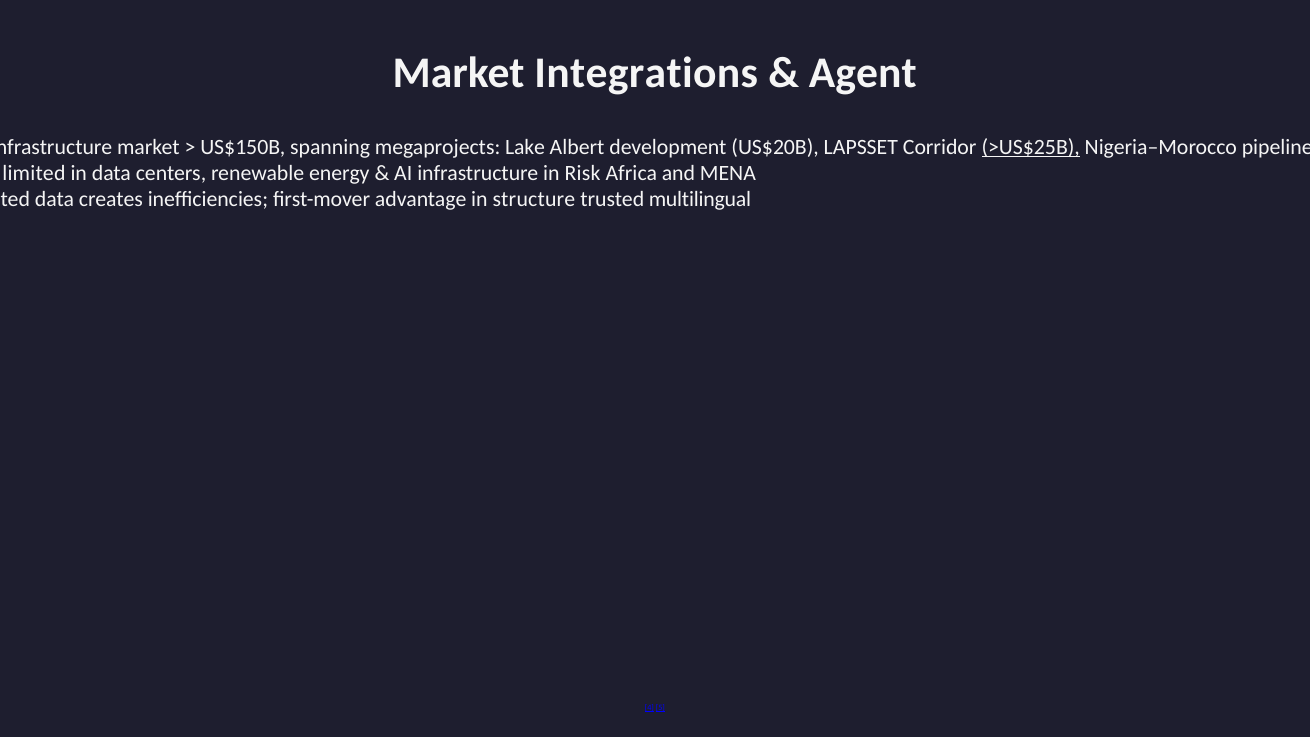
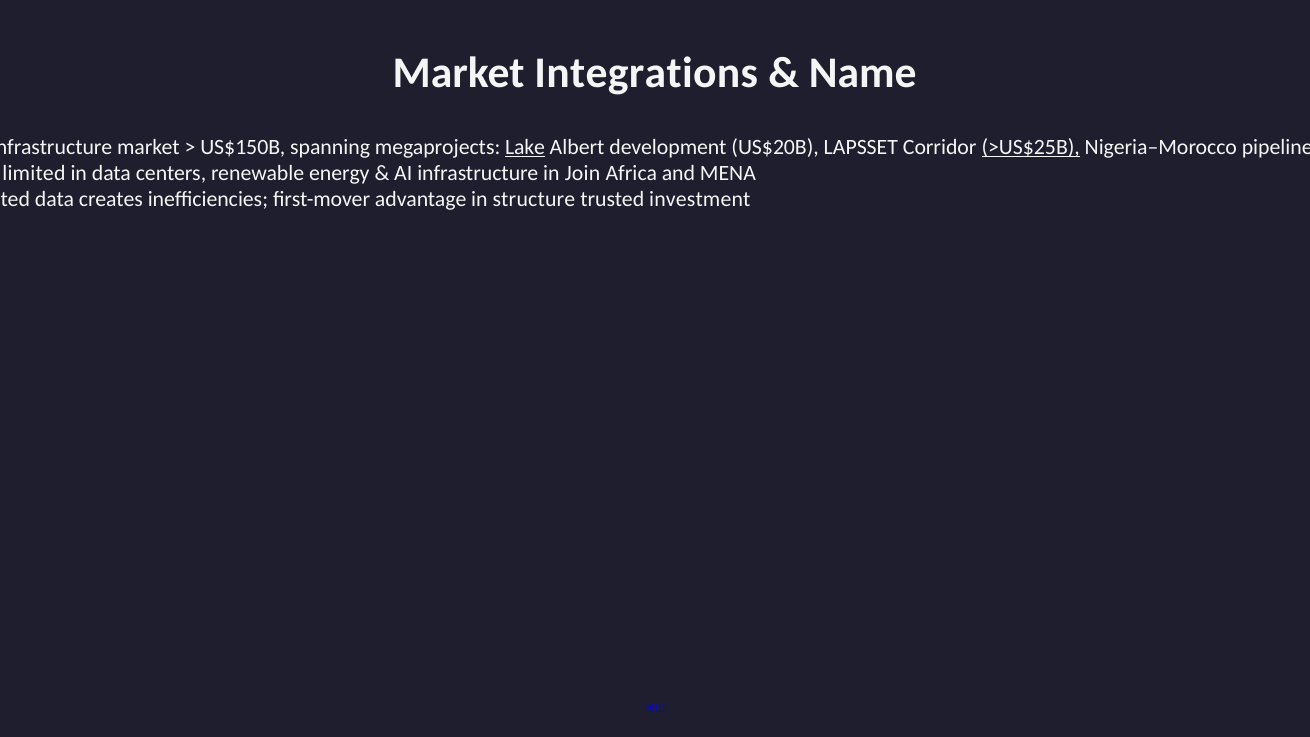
Agent: Agent -> Name (863, 73)
Lake underline: none -> present (525, 147)
Risk: Risk -> Join (583, 173)
multilingual: multilingual -> investment (700, 200)
